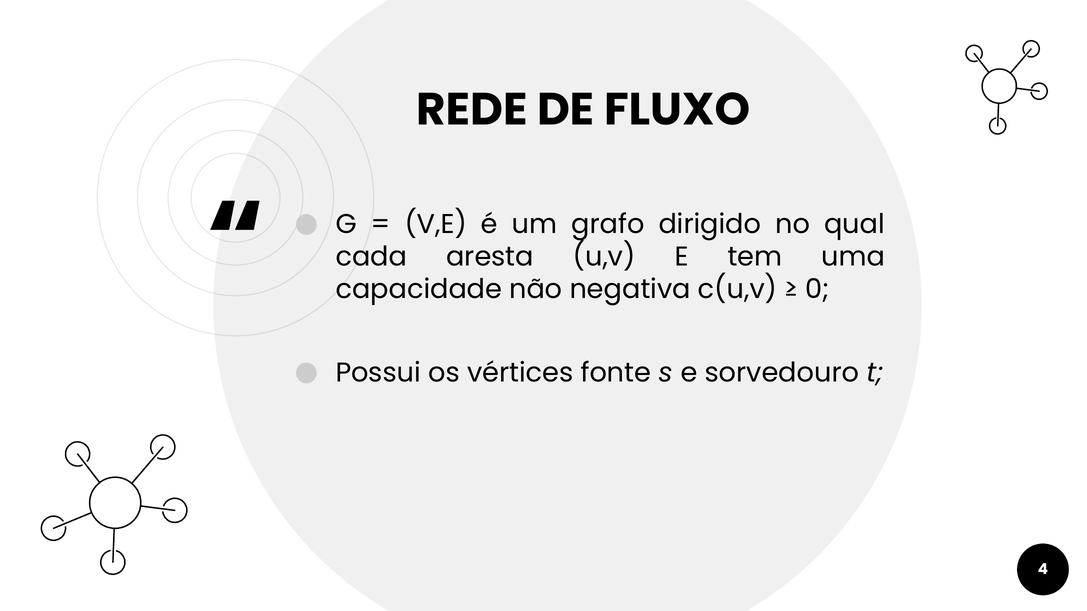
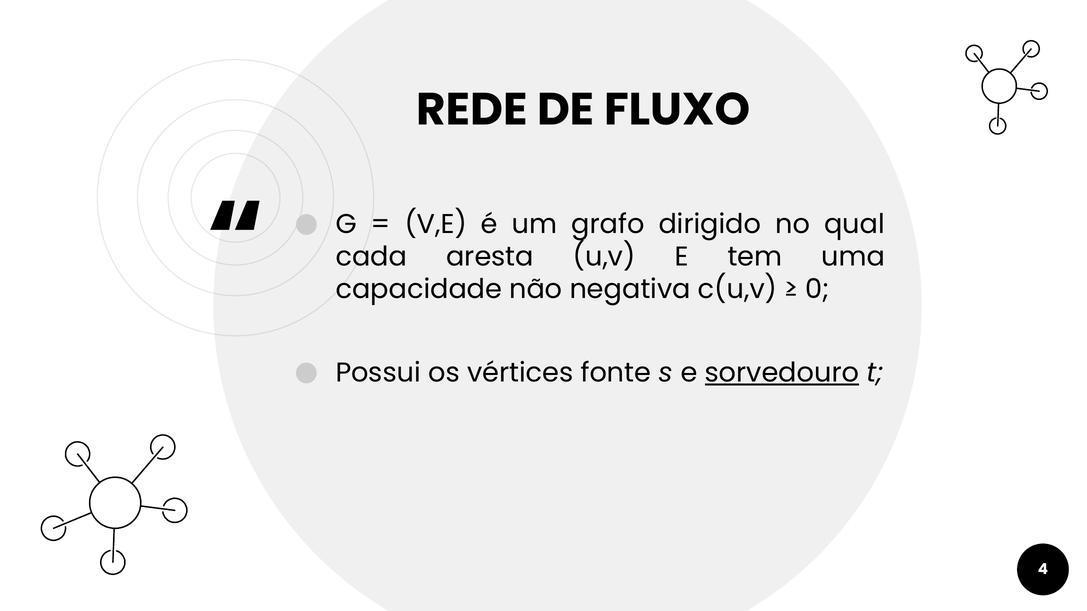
sorvedouro underline: none -> present (782, 373)
